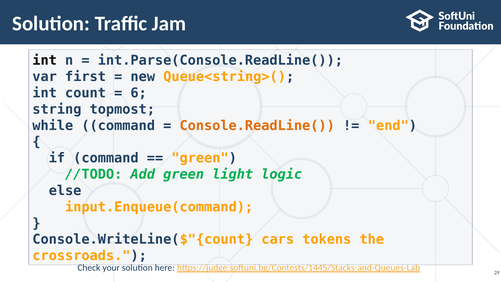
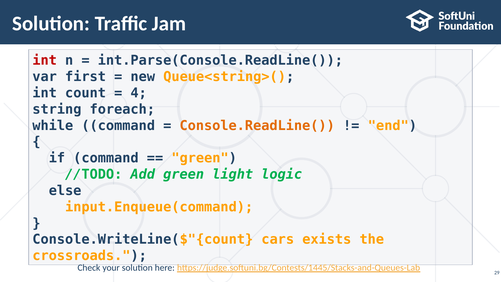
int colour: black -> red (45, 60)
6: 6 -> 4 (139, 93)
topmost: topmost -> foreach (122, 109)
tokens: tokens -> exists (327, 239)
